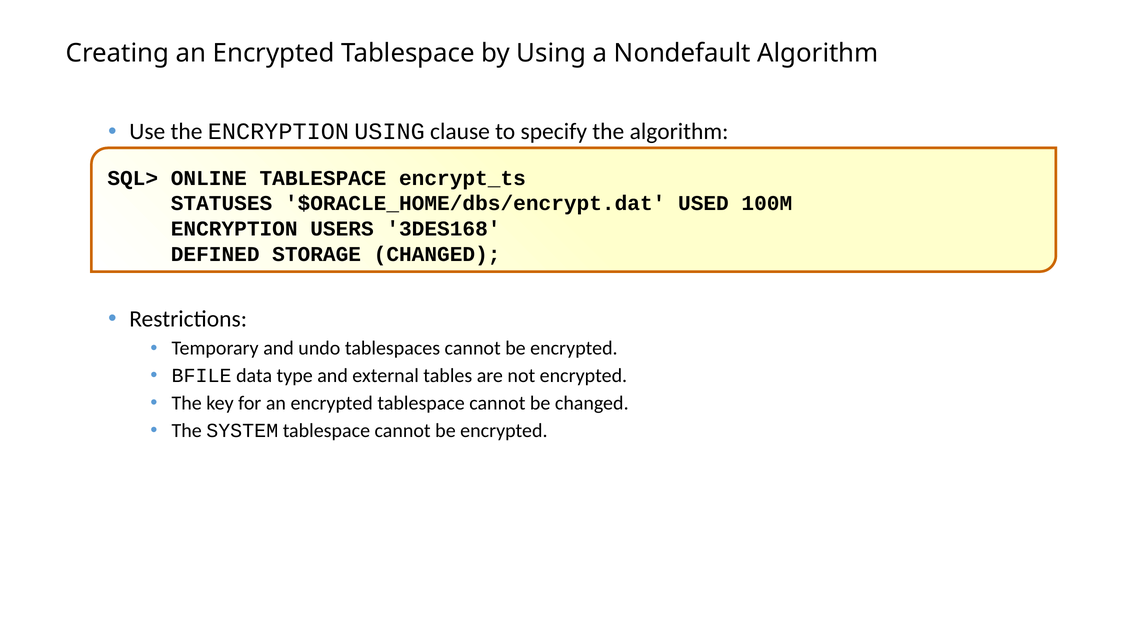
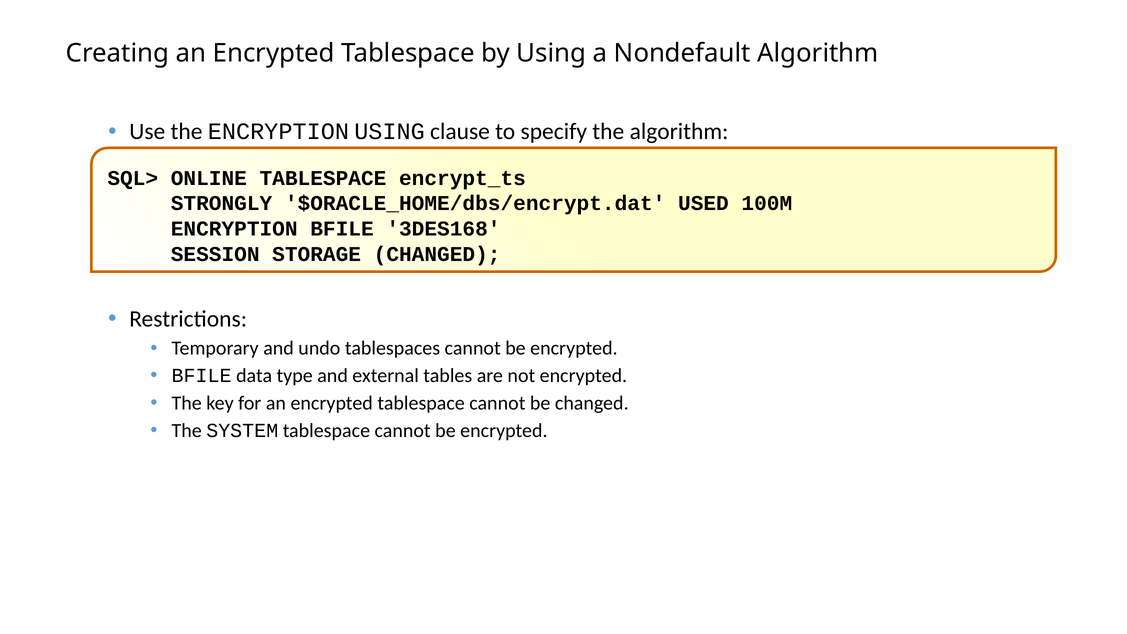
STATUSES: STATUSES -> STRONGLY (222, 203)
ENCRYPTION USERS: USERS -> BFILE (342, 229)
DEFINED: DEFINED -> SESSION (215, 254)
